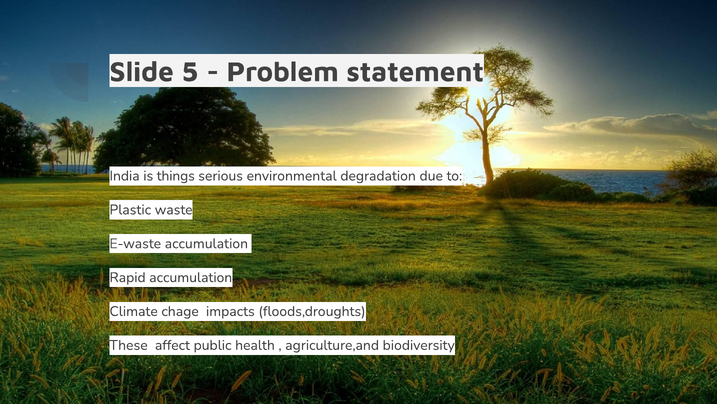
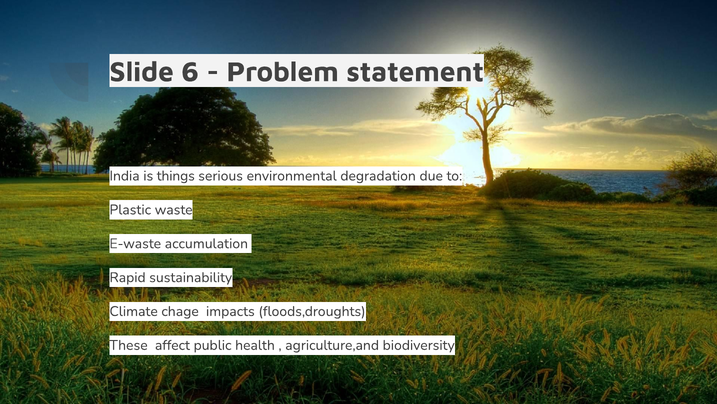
5: 5 -> 6 (190, 72)
Rapid accumulation: accumulation -> sustainability (191, 277)
